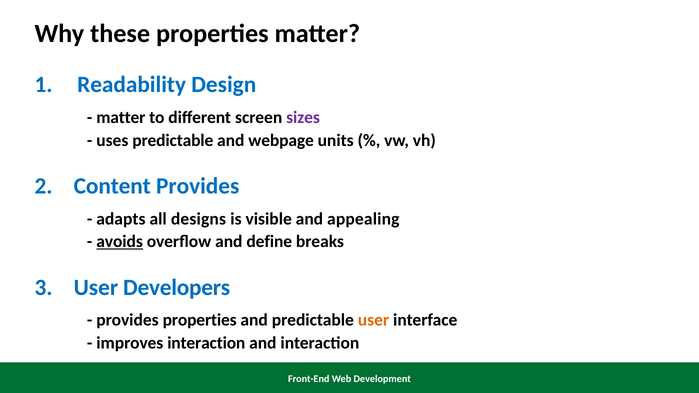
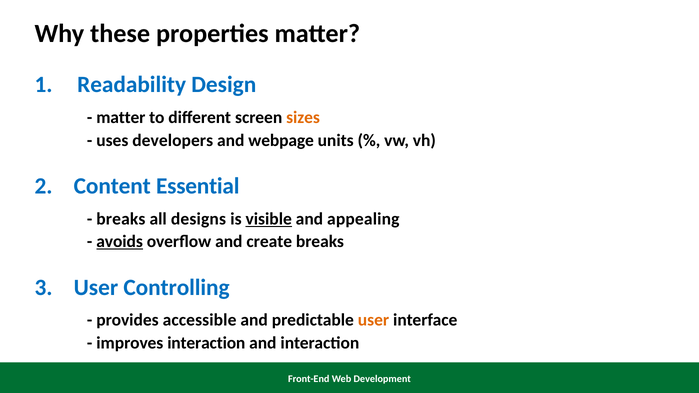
sizes colour: purple -> orange (303, 118)
uses predictable: predictable -> developers (173, 140)
Content Provides: Provides -> Essential (198, 186)
adapts: adapts -> breaks (121, 219)
visible underline: none -> present (269, 219)
define: define -> create (269, 242)
Developers: Developers -> Controlling (177, 288)
provides properties: properties -> accessible (200, 320)
